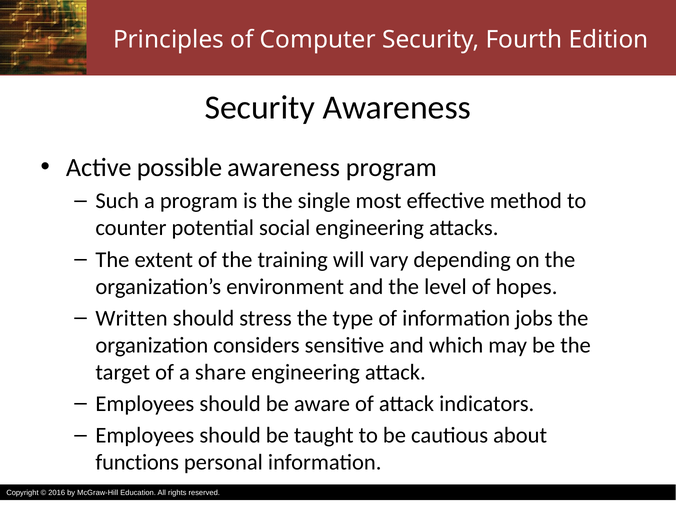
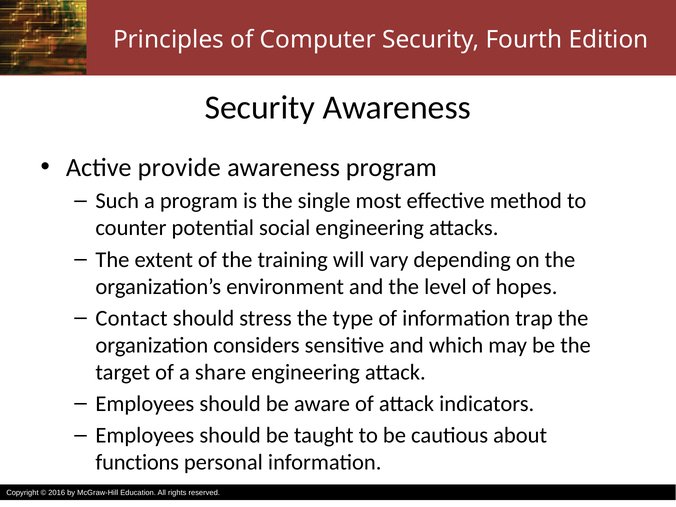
possible: possible -> provide (179, 167)
Written: Written -> Contact (132, 318)
jobs: jobs -> trap (534, 318)
